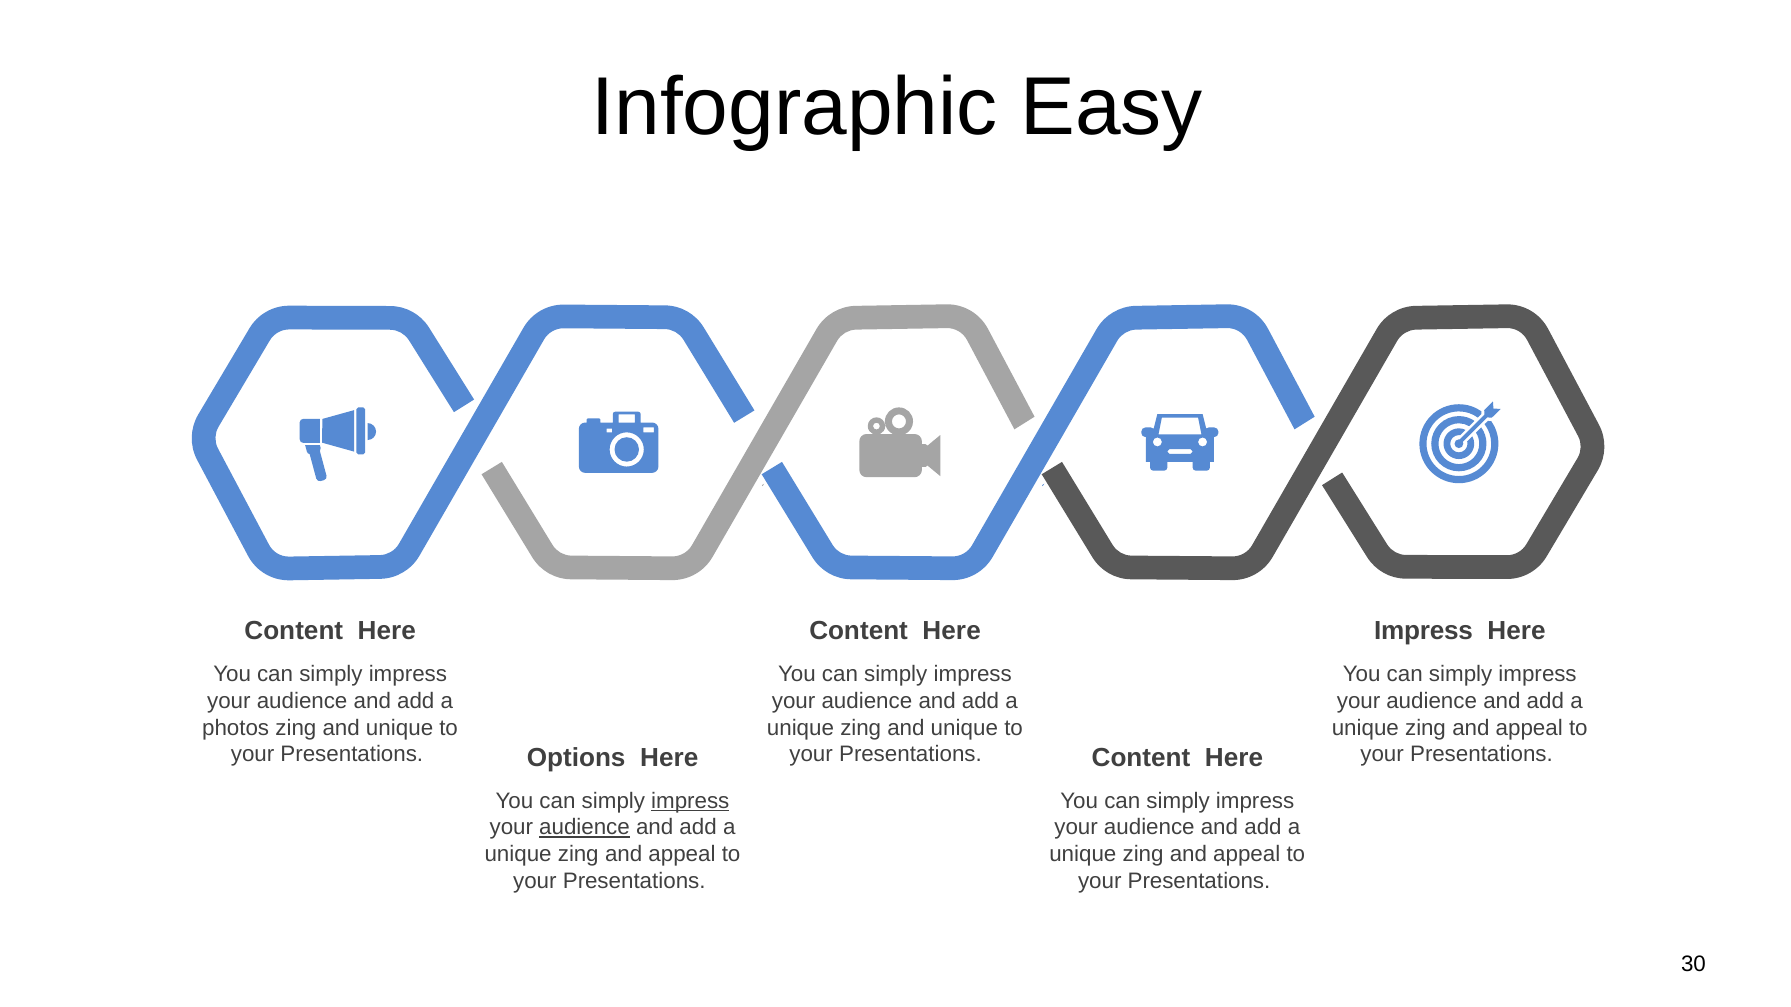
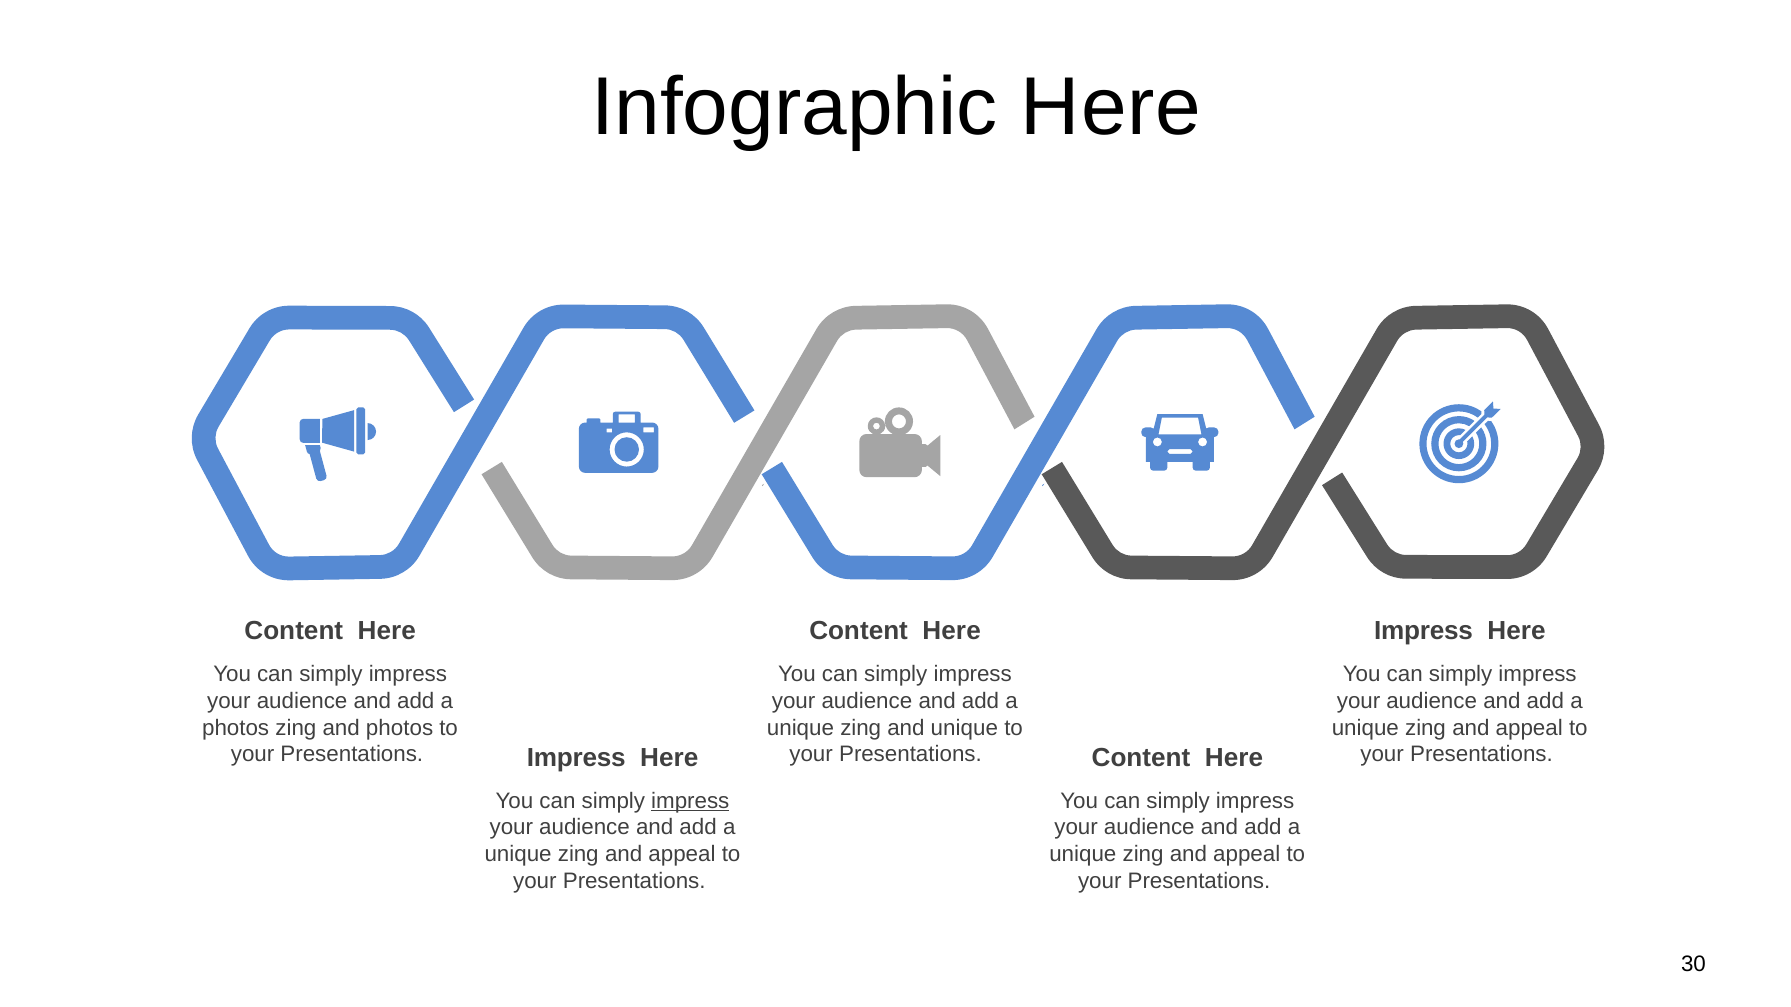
Infographic Easy: Easy -> Here (1111, 107)
unique: unique -> photos (400, 728)
Options: Options -> Impress (576, 758)
audience underline: present -> none (585, 828)
